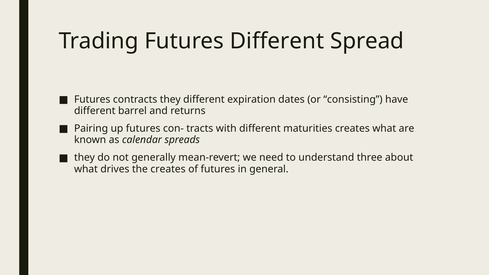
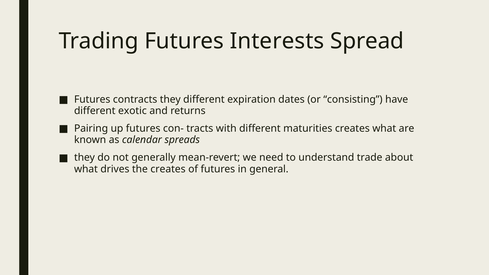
Futures Different: Different -> Interests (277, 41)
barrel: barrel -> exotic (132, 111)
three: three -> trade (370, 158)
